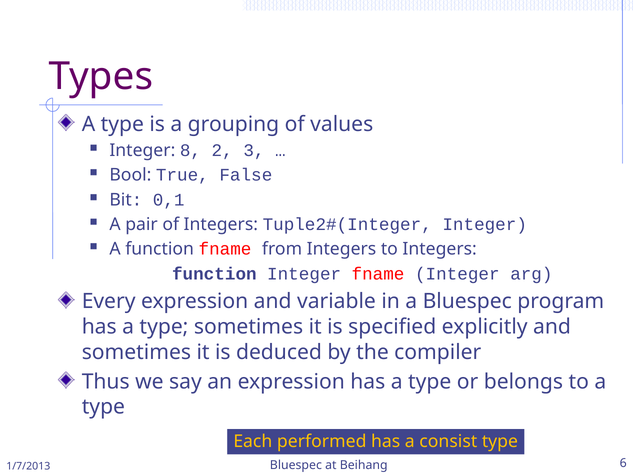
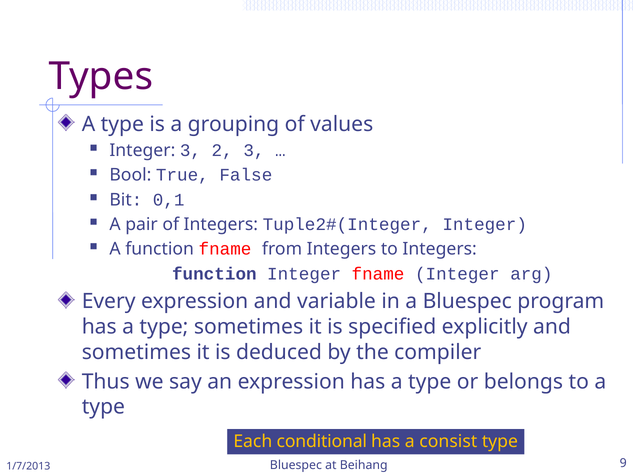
Integer 8: 8 -> 3 (190, 150)
performed: performed -> conditional (322, 441)
6: 6 -> 9 (623, 463)
